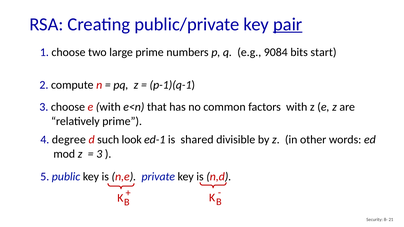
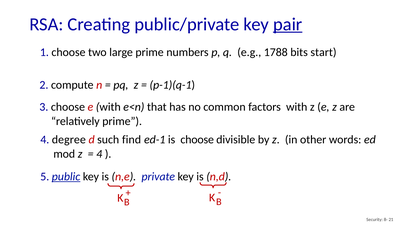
9084: 9084 -> 1788 (276, 52)
look: look -> find (132, 140)
is shared: shared -> choose (197, 140)
3: 3 -> 4 (99, 154)
public underline: none -> present (66, 177)
